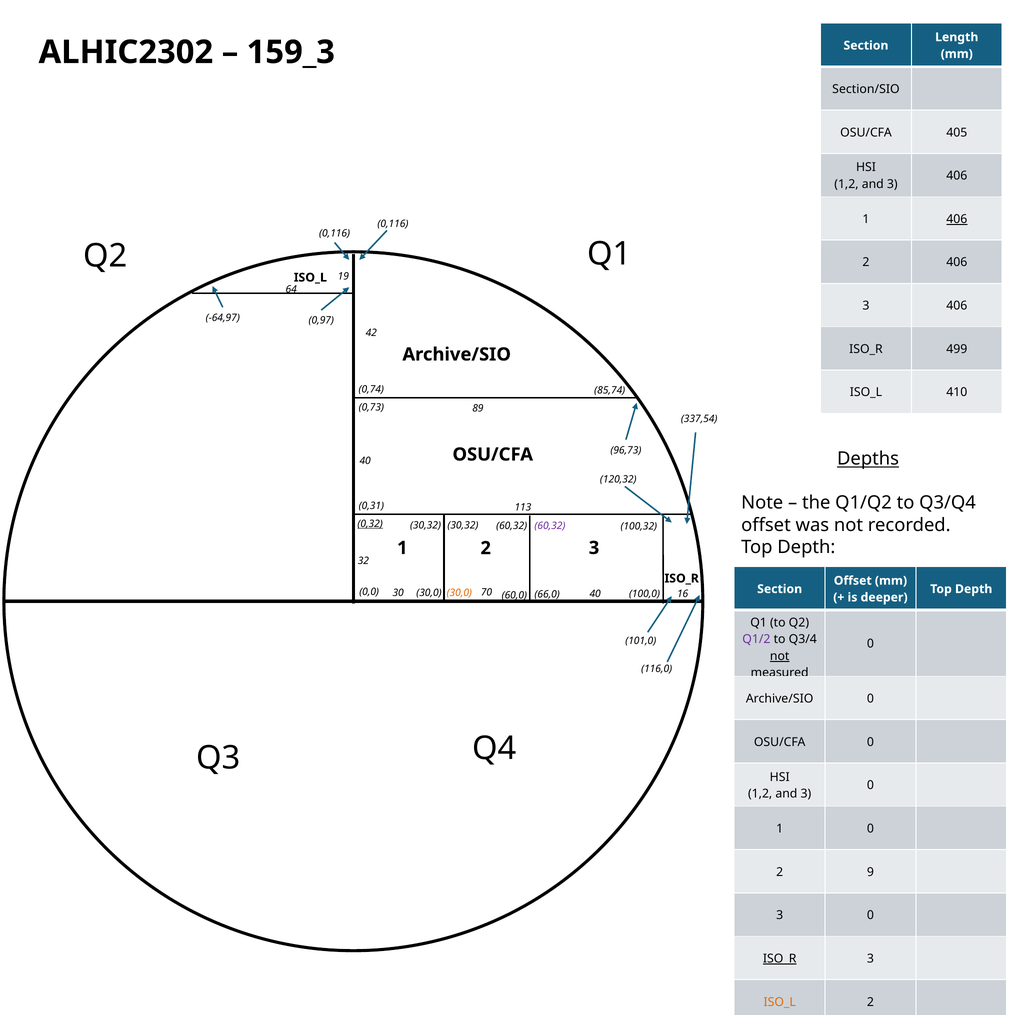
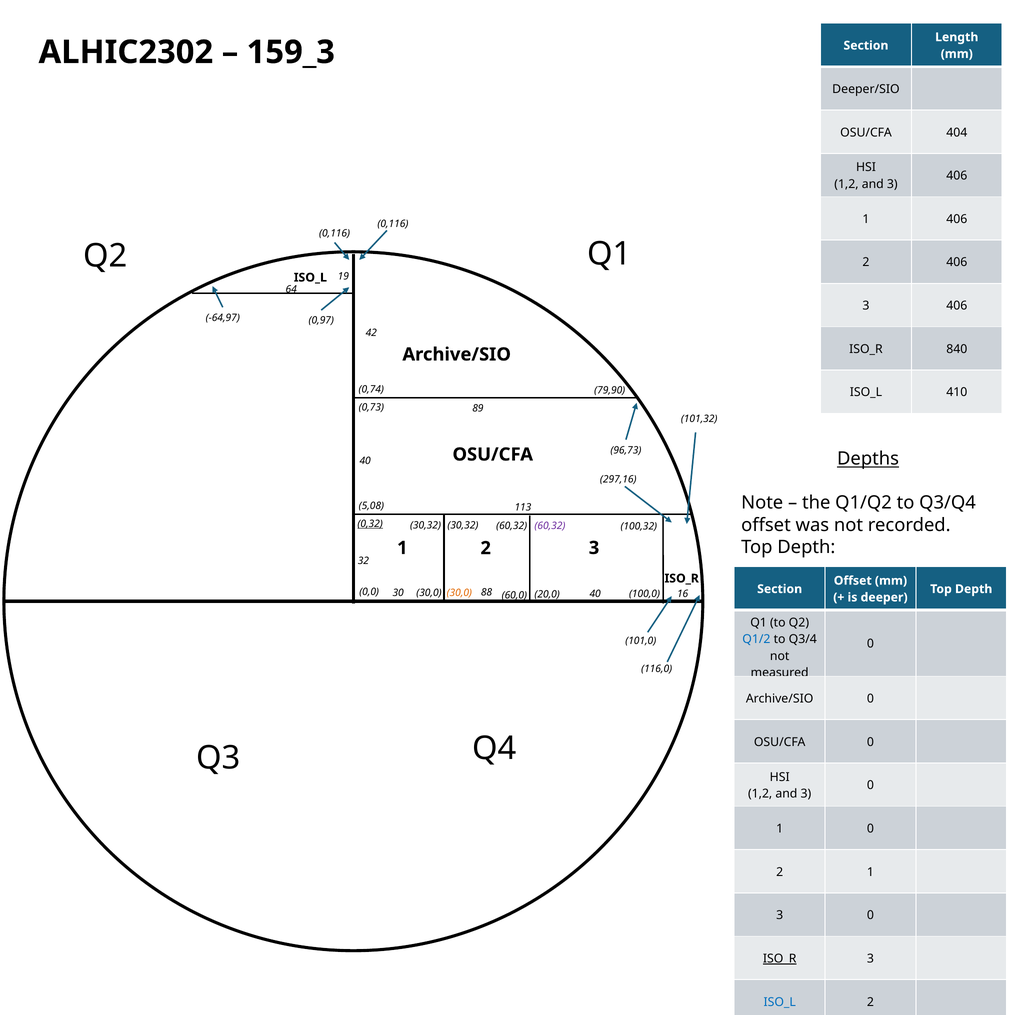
Section/SIO: Section/SIO -> Deeper/SIO (866, 89)
405: 405 -> 404 (957, 132)
406 underline: present -> none (957, 219)
499: 499 -> 840 (957, 349)
85,74: 85,74 -> 79,90 (610, 390)
337,54: 337,54 -> 101,32 (699, 419)
120,32: 120,32 -> 297,16 (618, 479)
0,31: 0,31 -> 5,08 (371, 506)
70: 70 -> 88 (487, 592)
66,0: 66,0 -> 20,0 (547, 595)
Q1/2 colour: purple -> blue (756, 639)
not underline: present -> none (780, 656)
2 9: 9 -> 1 (870, 872)
ISO_L colour: orange -> blue (780, 1002)
